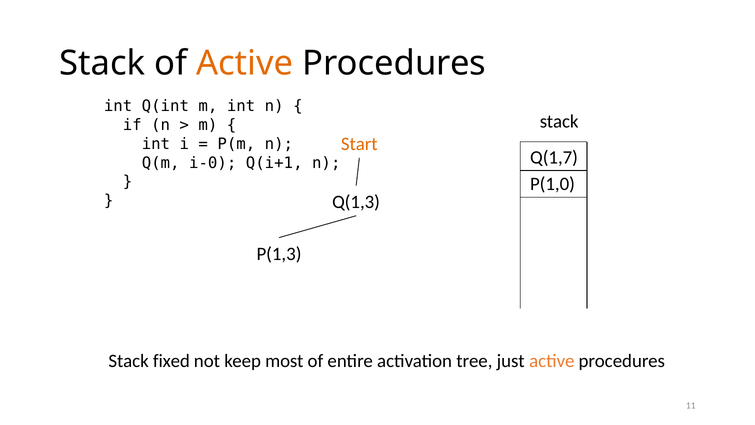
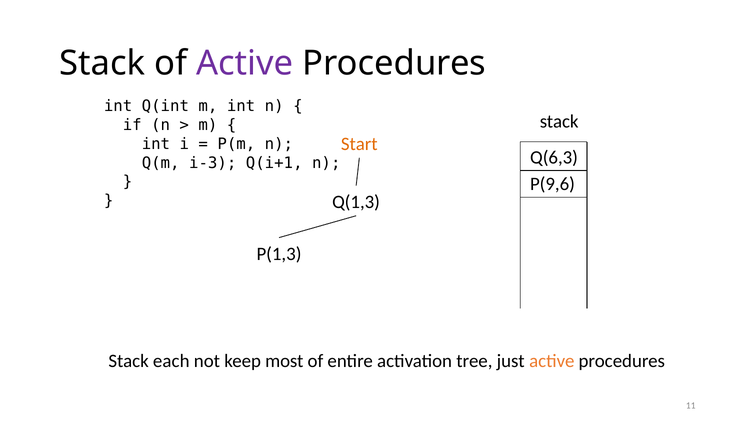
Active colour: orange -> purple (245, 63)
Q(1,7: Q(1,7 -> Q(6,3 (554, 157)
i-0: i-0 -> i-3 (213, 163)
P(1,0: P(1,0 -> P(9,6 (552, 184)
fixed: fixed -> each (171, 361)
